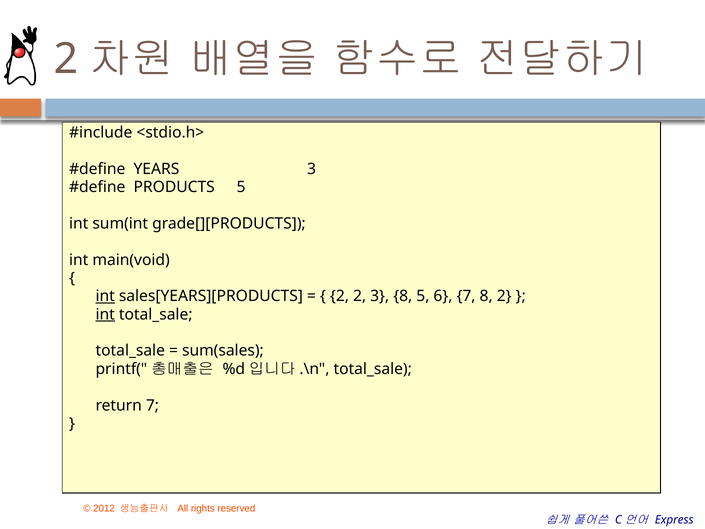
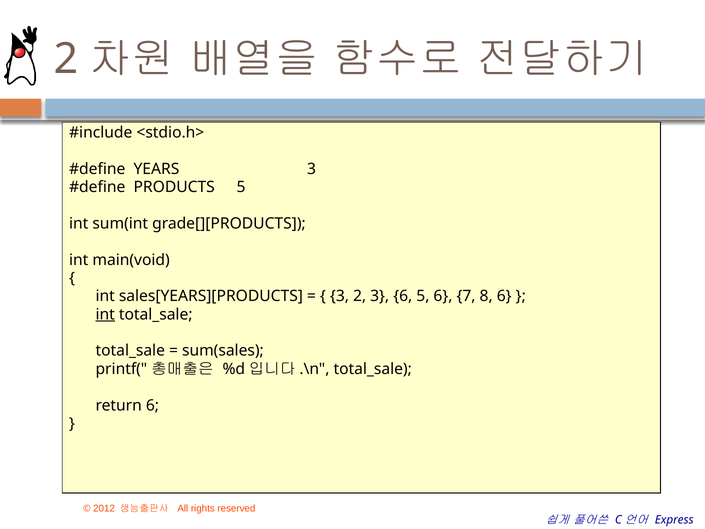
int underline: present -> none (105, 296)
2: 2 -> 3 (339, 296)
3 8: 8 -> 6 (403, 296)
8 2: 2 -> 6 (504, 296)
return 7: 7 -> 6 (152, 405)
